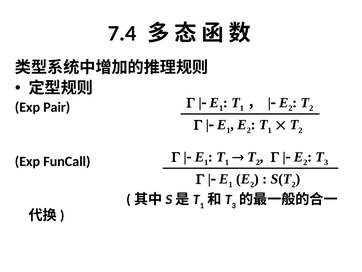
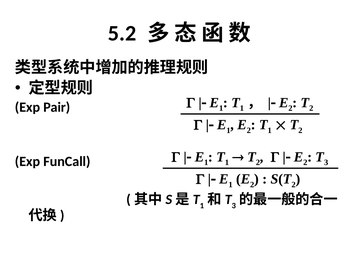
7.4: 7.4 -> 5.2 (122, 33)
